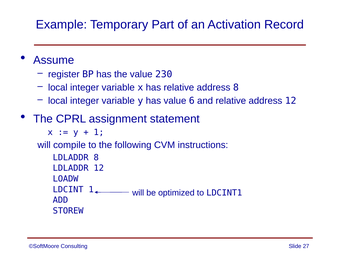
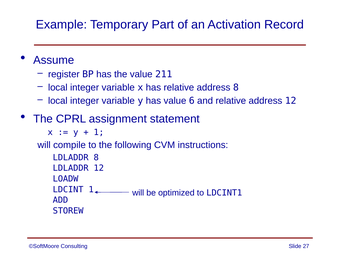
230: 230 -> 211 (164, 74)
